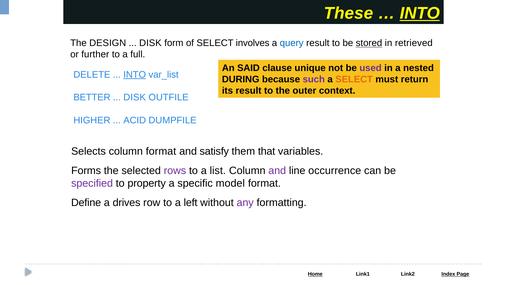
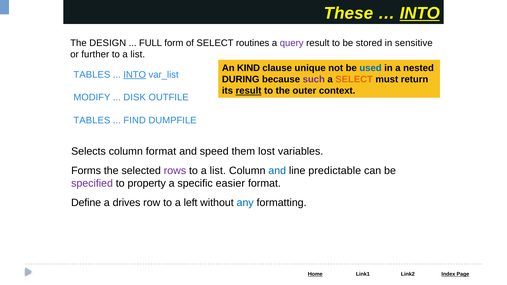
DISK: DISK -> FULL (151, 43)
involves: involves -> routines (253, 43)
query colour: blue -> purple (292, 43)
stored underline: present -> none (369, 43)
retrieved: retrieved -> sensitive (414, 43)
full: full -> list (138, 54)
SAID: SAID -> KIND (249, 68)
used colour: purple -> blue (371, 68)
DELETE: DELETE -> TABLES (92, 75)
result underline: none -> present (249, 91)
BETTER: BETTER -> MODIFY (92, 98)
HIGHER: HIGHER -> TABLES (92, 120)
ACID: ACID -> FIND (135, 120)
satisfy: satisfy -> speed (214, 152)
that: that -> lost (266, 152)
and colour: purple -> blue (277, 171)
occurrence: occurrence -> predictable (335, 171)
model: model -> easier (230, 184)
any colour: purple -> blue (245, 203)
